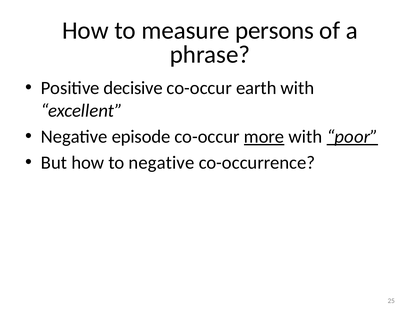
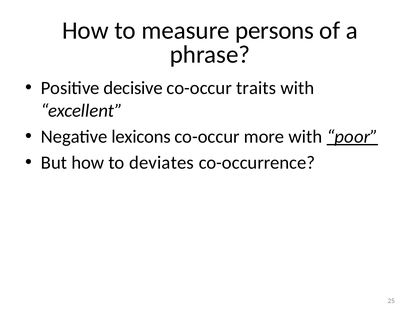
earth: earth -> traits (256, 88)
episode: episode -> lexicons (141, 137)
more underline: present -> none (264, 137)
to negative: negative -> deviates (161, 163)
